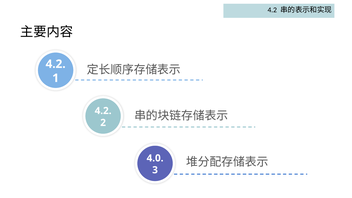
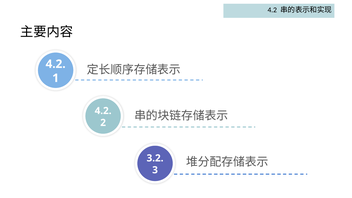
4.0: 4.0 -> 3.2 (155, 158)
